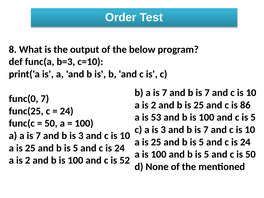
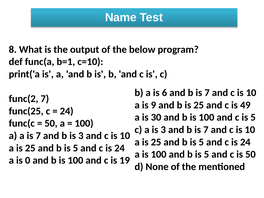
Order: Order -> Name (121, 17)
b=3: b=3 -> b=1 (66, 62)
b a is 7: 7 -> 6 (164, 93)
func(0: func(0 -> func(2 (24, 99)
2: 2 -> 9 (153, 105)
86: 86 -> 49 (245, 105)
53: 53 -> 30 (156, 117)
2: 2 -> 0 (28, 160)
52: 52 -> 19 (125, 160)
